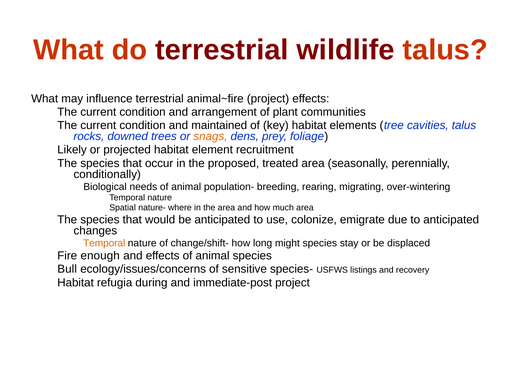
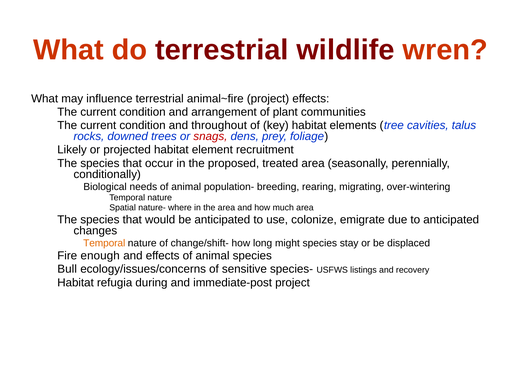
wildlife talus: talus -> wren (445, 50)
maintained: maintained -> throughout (219, 126)
snags colour: orange -> red (210, 137)
